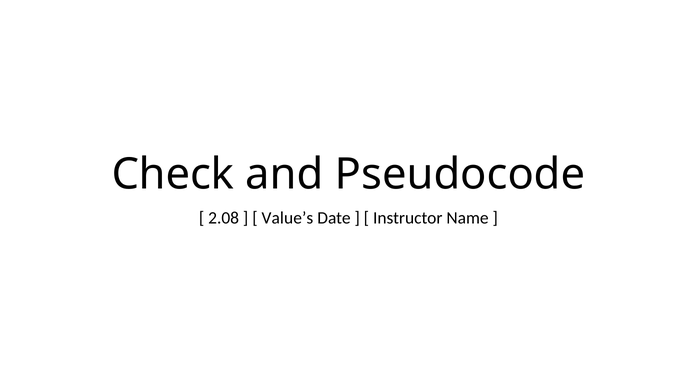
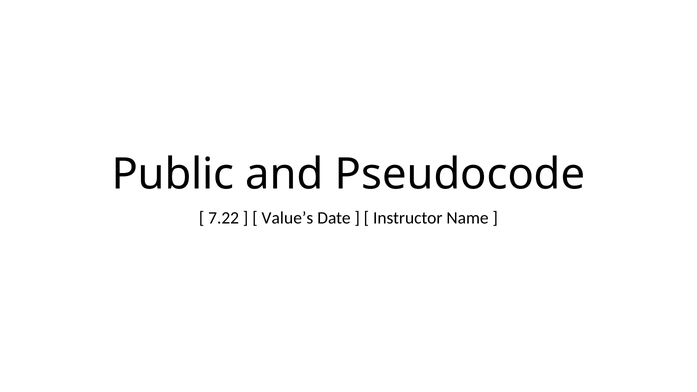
Check: Check -> Public (173, 174)
2.08: 2.08 -> 7.22 (224, 218)
